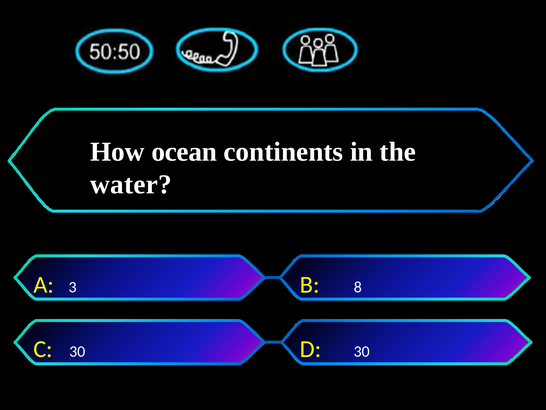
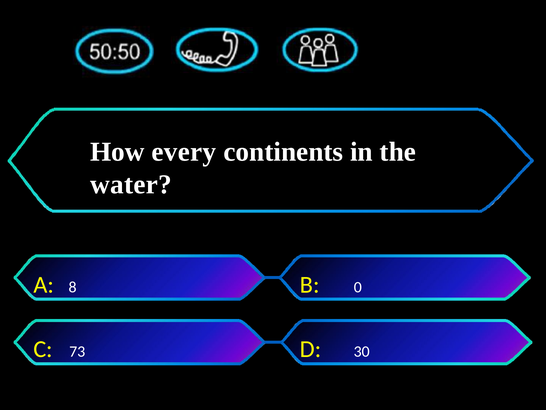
ocean: ocean -> every (184, 152)
3: 3 -> 8 (73, 287)
8: 8 -> 0 (358, 287)
C 30: 30 -> 73 (77, 351)
